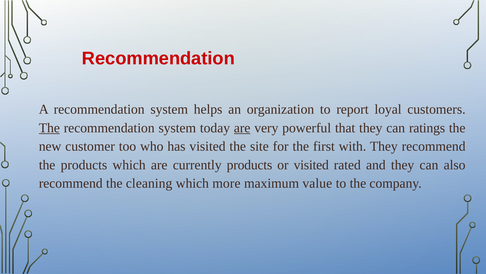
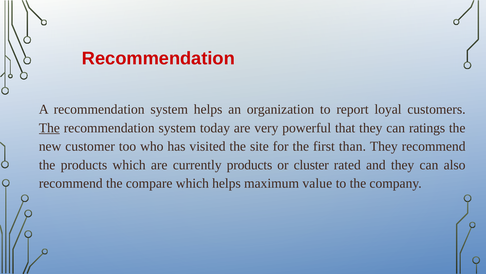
are underline: present -> none (242, 128)
with: with -> than (352, 146)
or visited: visited -> cluster (311, 165)
cleaning: cleaning -> compare (149, 183)
which more: more -> helps (226, 183)
